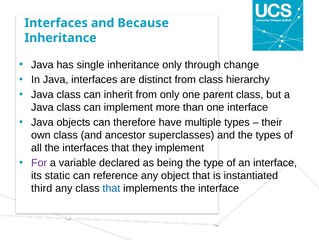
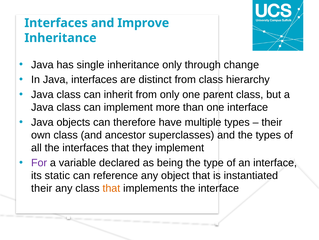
Because: Because -> Improve (143, 23)
third: third -> their (42, 188)
that colour: blue -> orange (111, 188)
